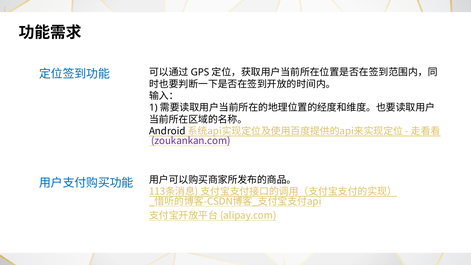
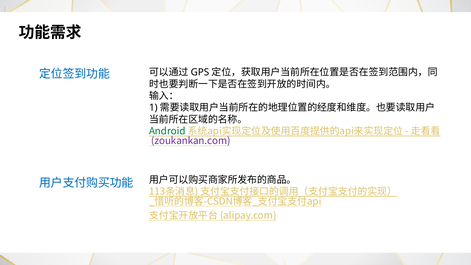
Android colour: black -> green (167, 131)
